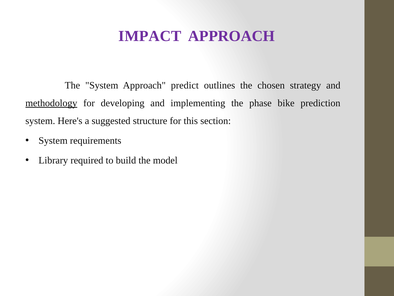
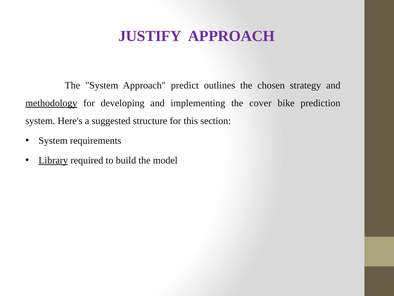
IMPACT: IMPACT -> JUSTIFY (150, 36)
phase: phase -> cover (260, 103)
Library underline: none -> present (53, 160)
